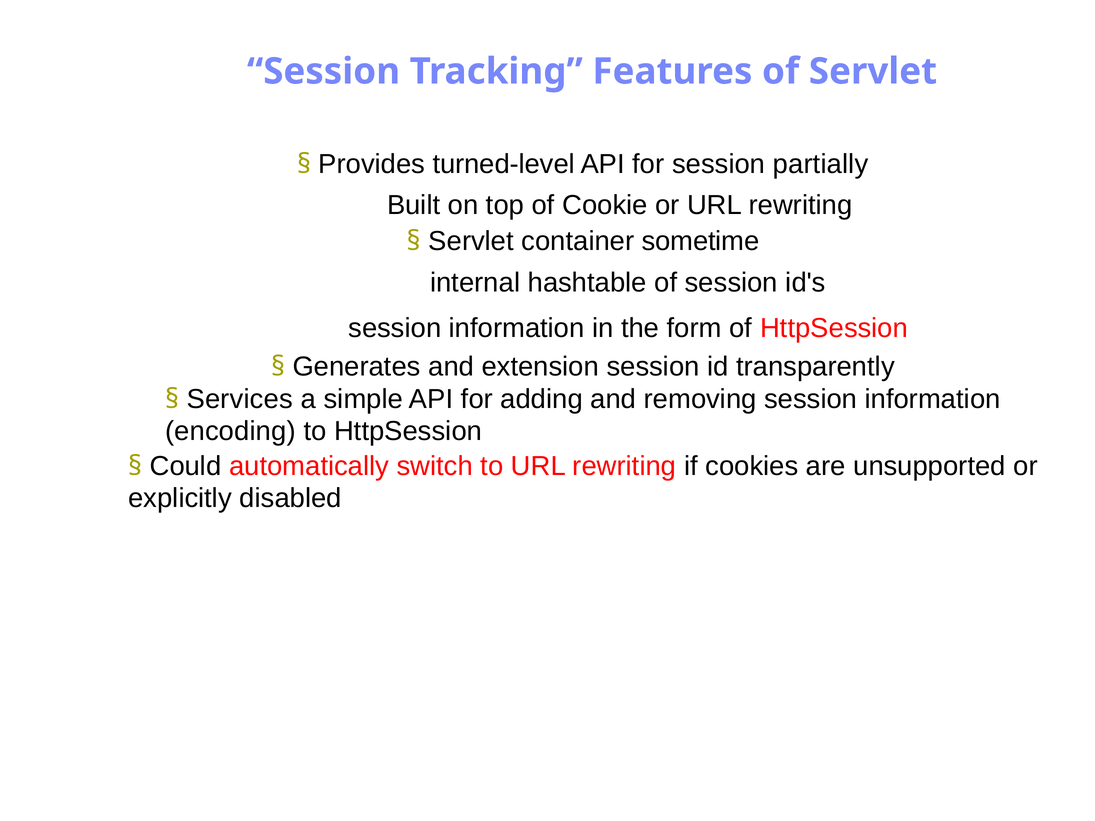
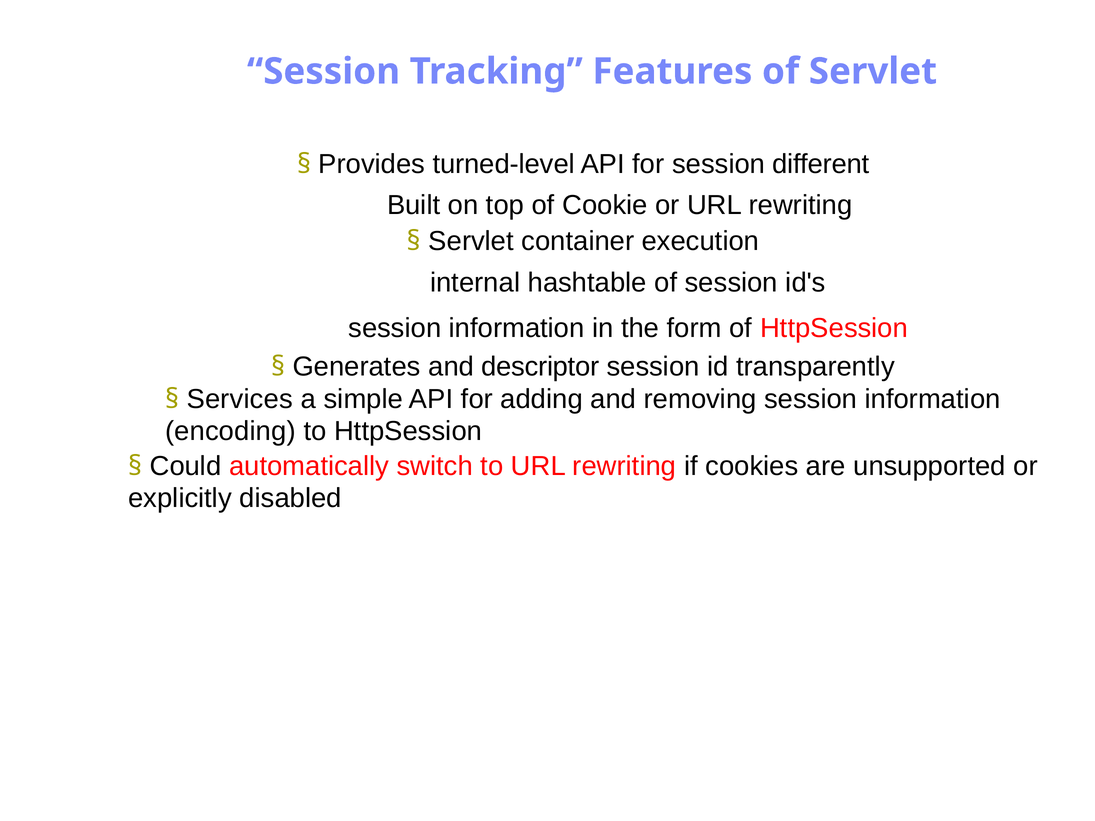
partially: partially -> different (821, 164)
sometime: sometime -> execution (700, 241)
extension: extension -> descriptor (540, 366)
